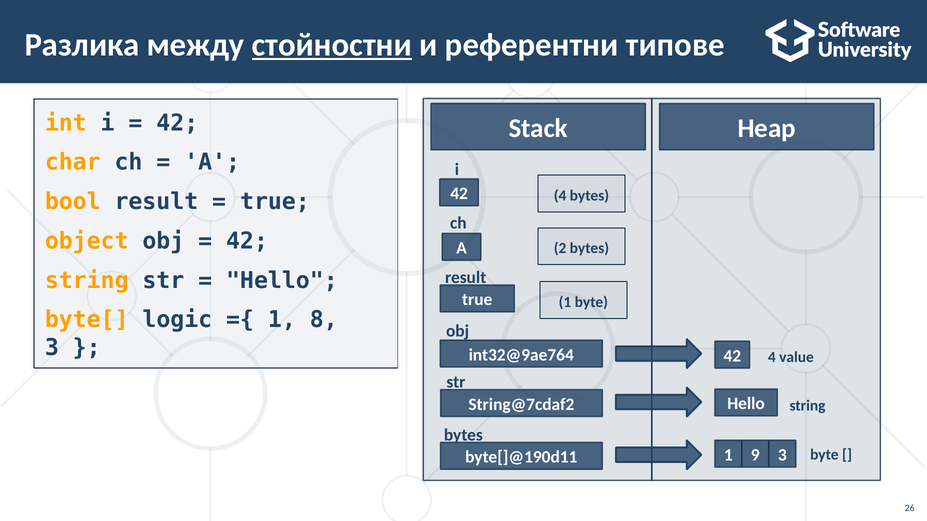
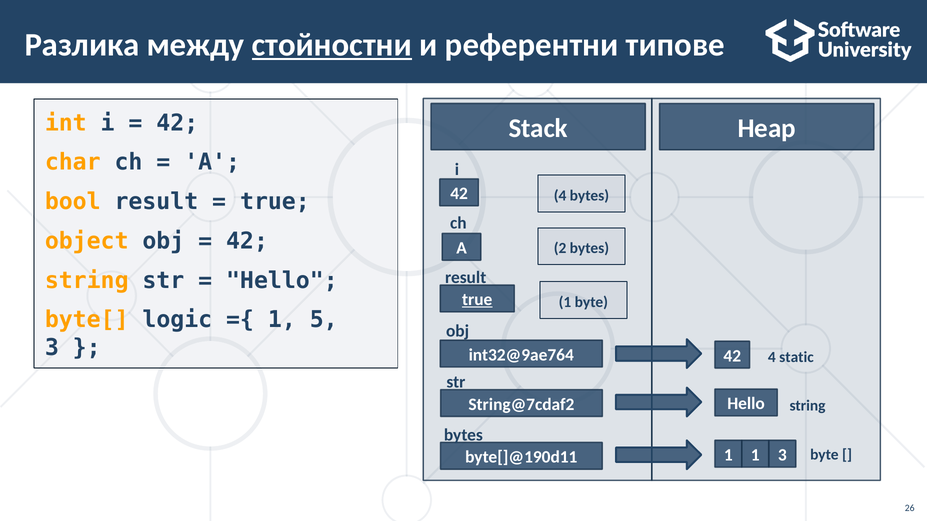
true underline: none -> present (477, 300)
8: 8 -> 5 (324, 320)
value: value -> static (796, 357)
1 9: 9 -> 1 (755, 455)
